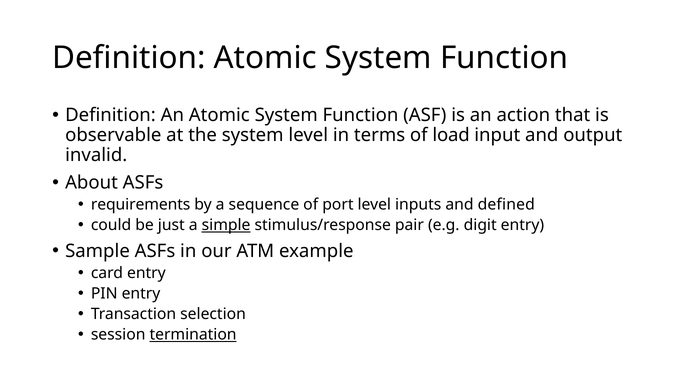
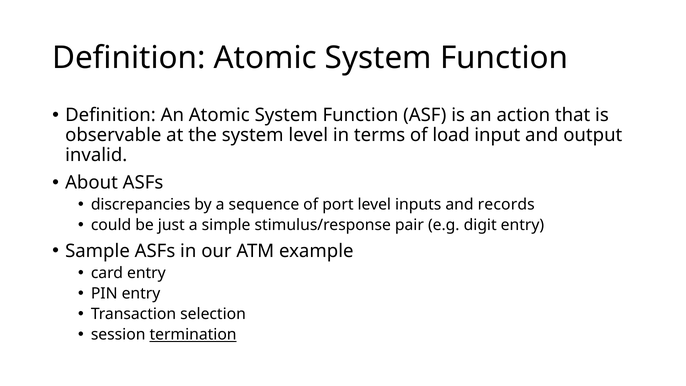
requirements: requirements -> discrepancies (141, 205)
defined: defined -> records (506, 205)
simple underline: present -> none (226, 225)
